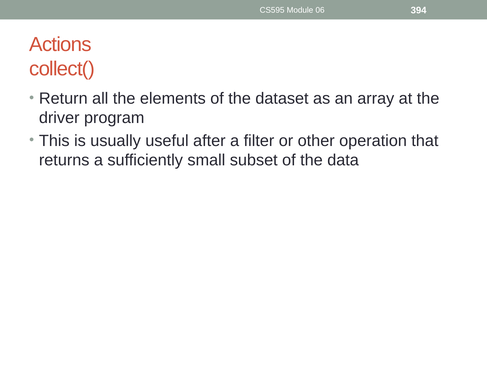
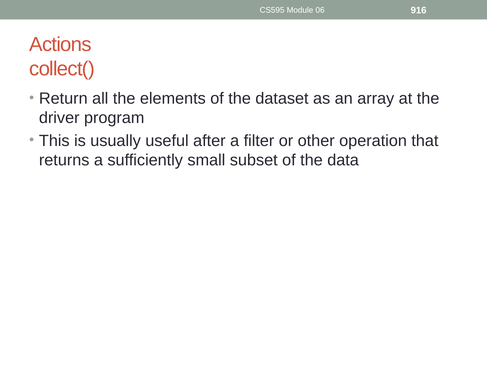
394: 394 -> 916 (419, 10)
